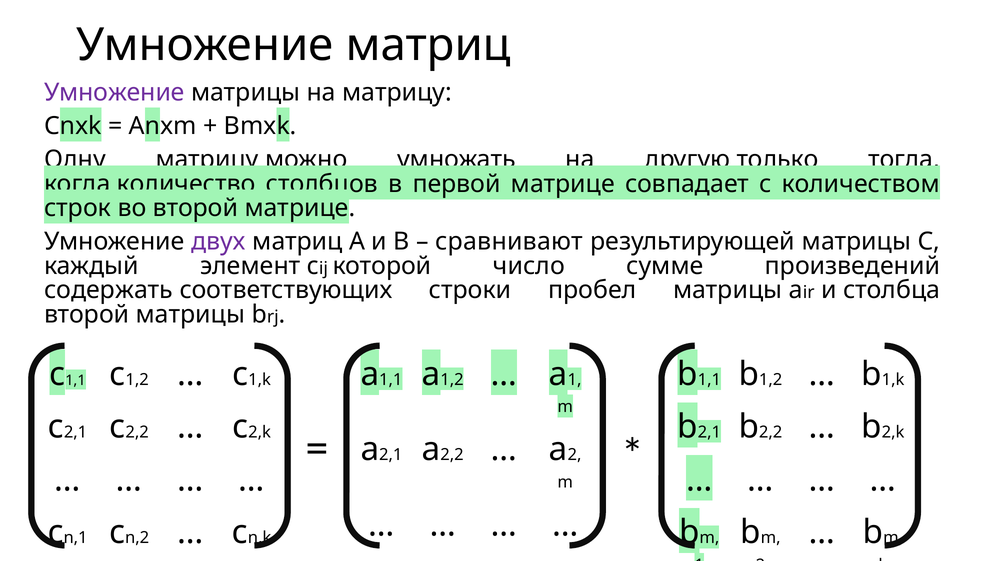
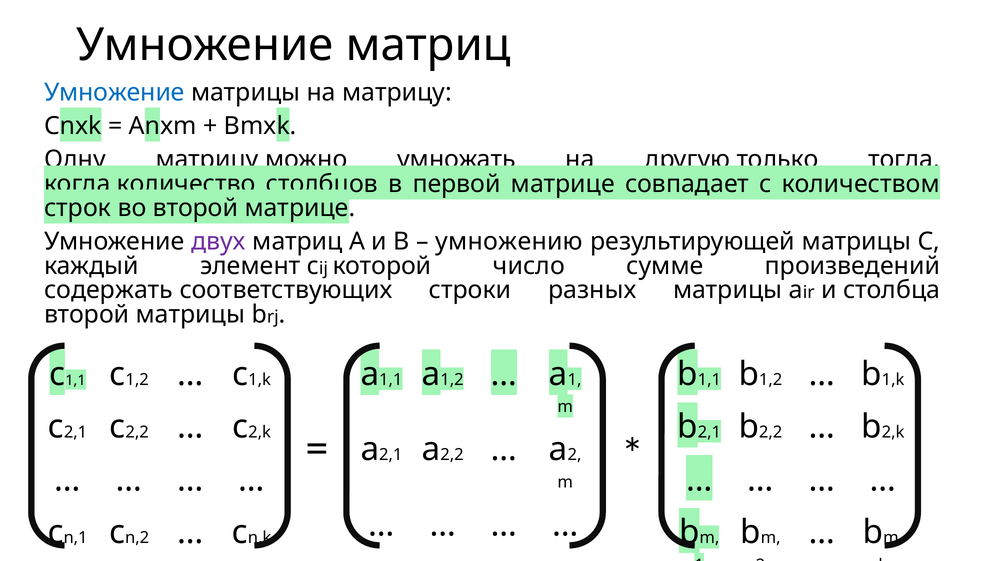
Умножение colour: purple -> blue (114, 92)
сравнивают: сравнивают -> умножению (509, 242)
пробел: пробел -> разных (592, 290)
